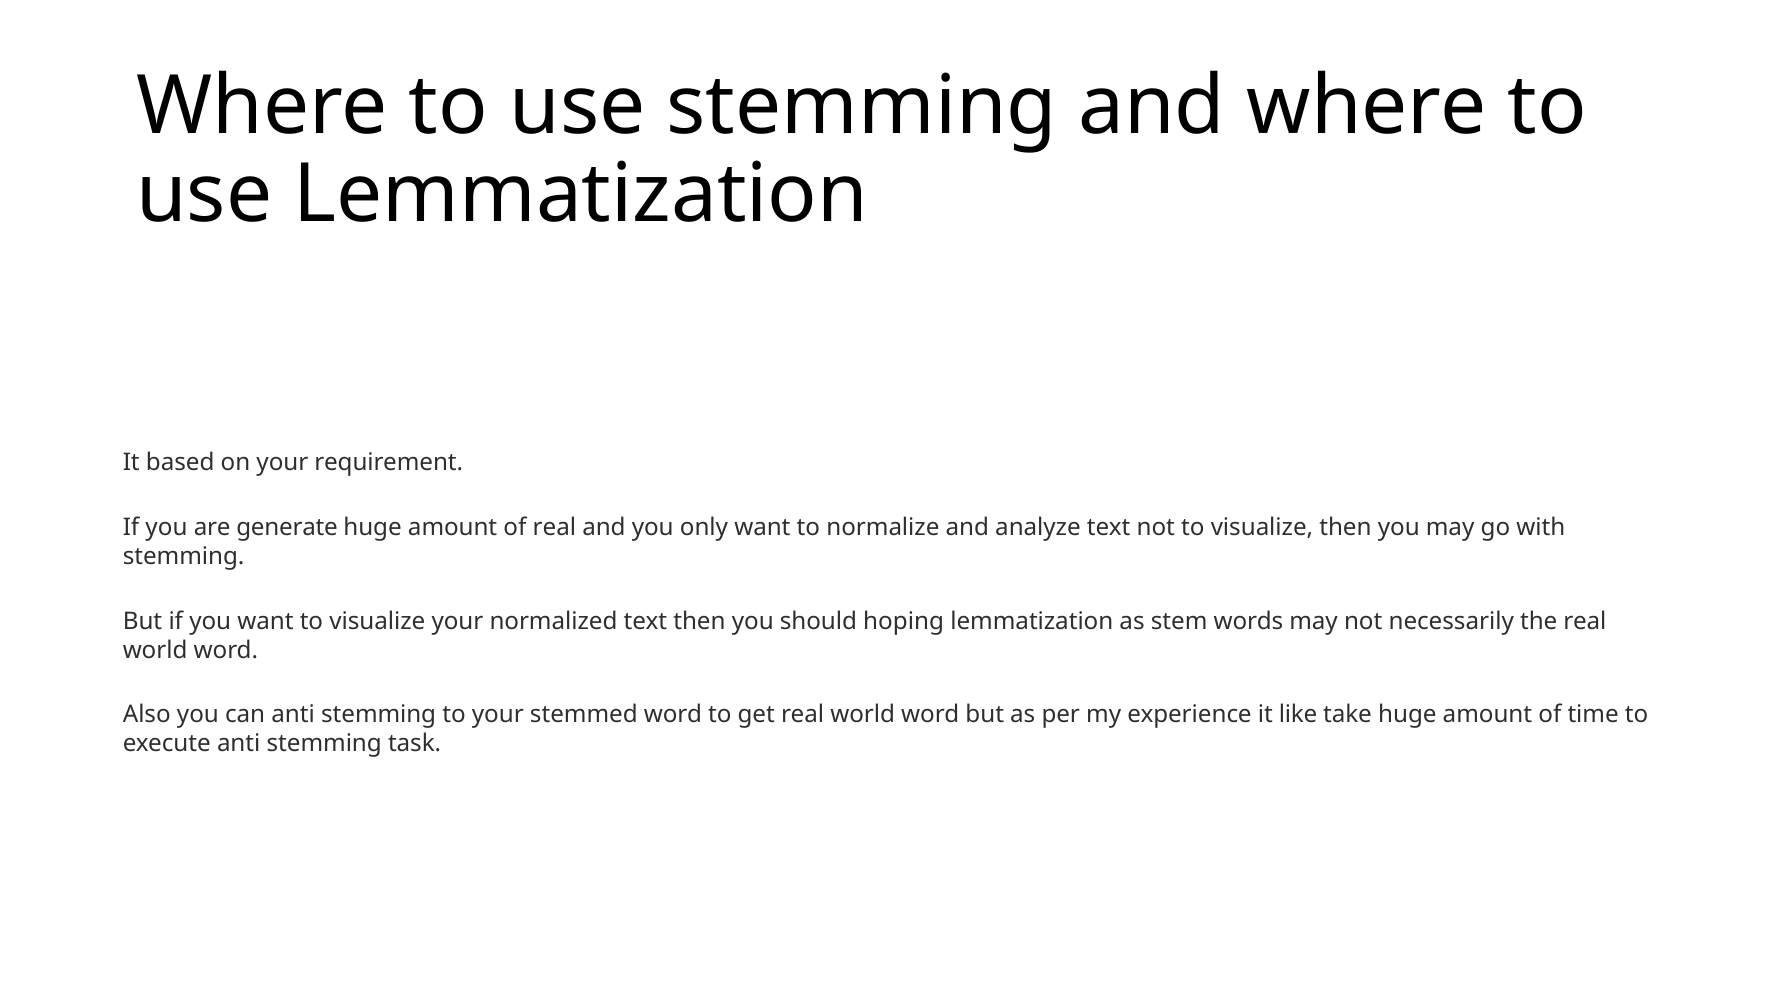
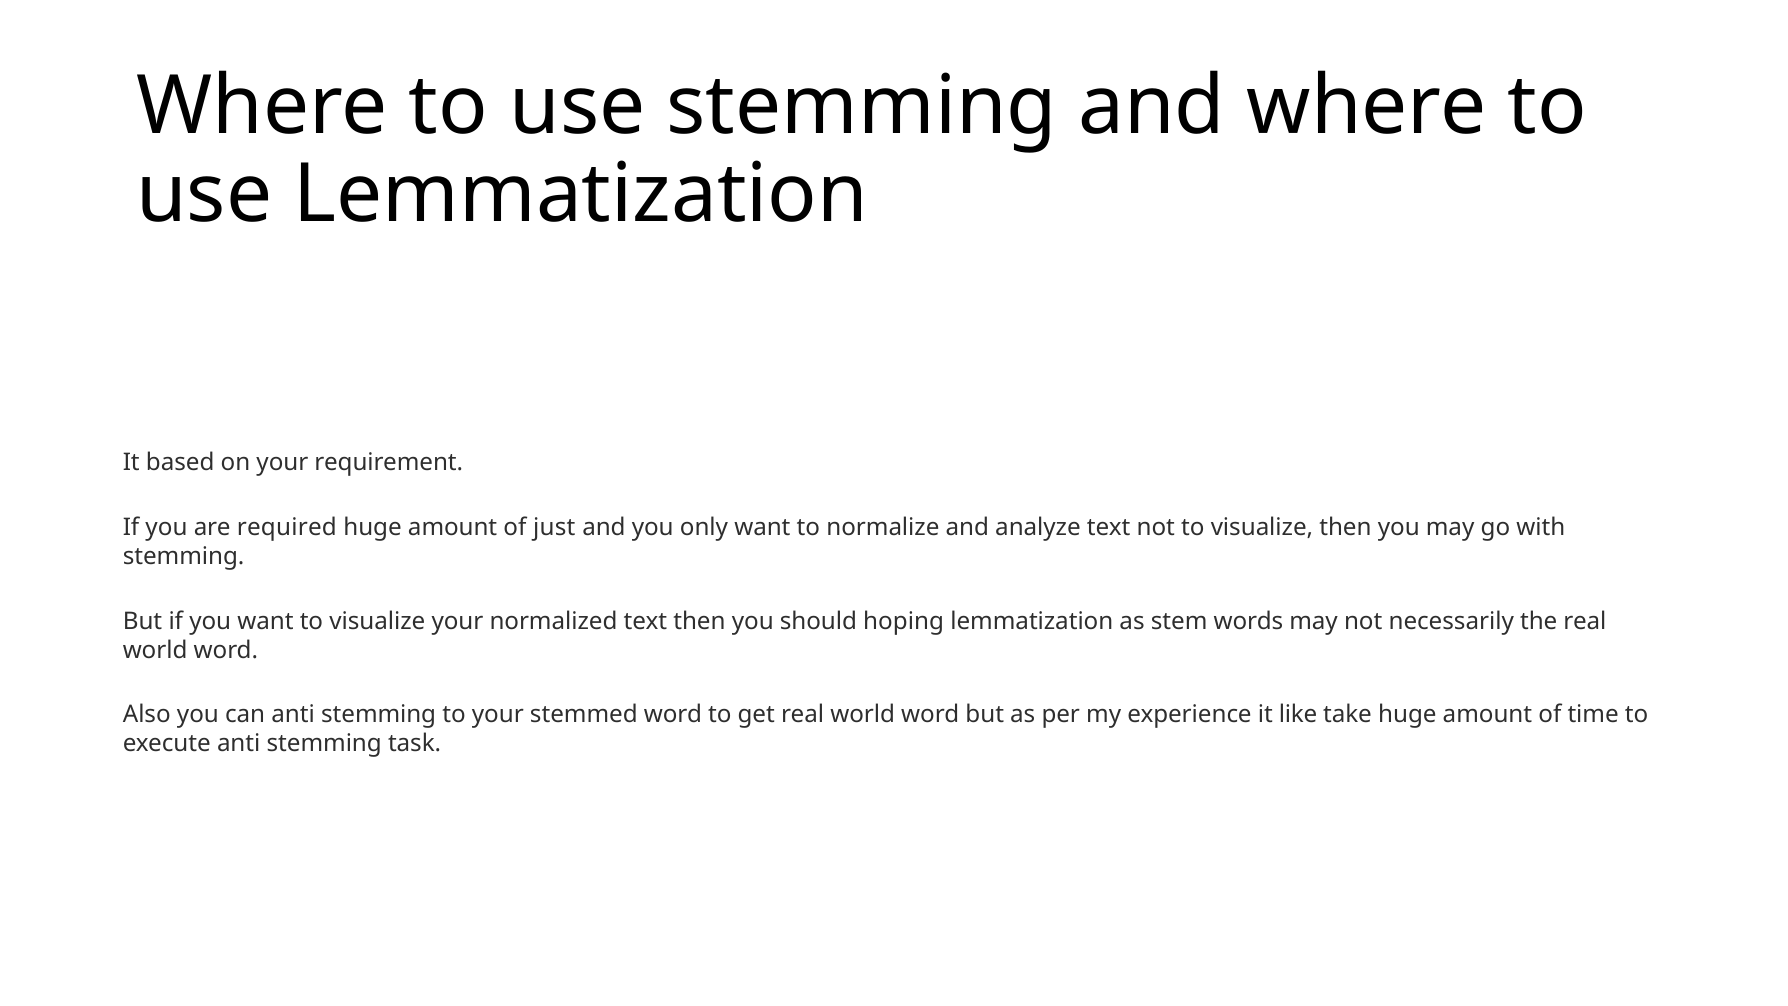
generate: generate -> required (287, 527)
of real: real -> just (554, 527)
